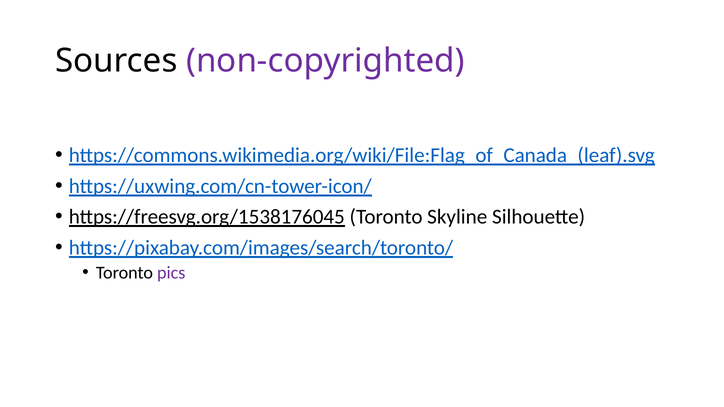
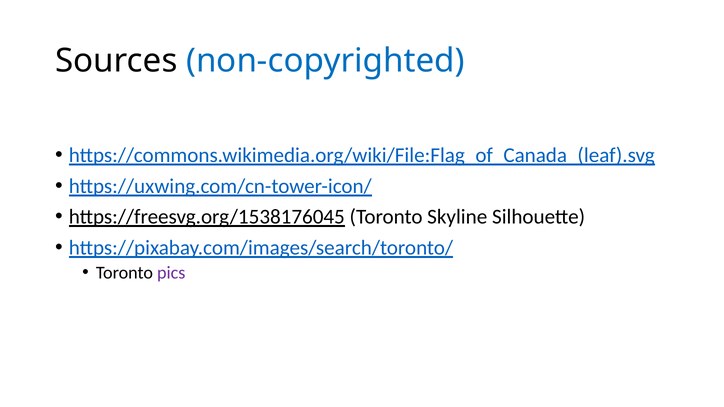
non-copyrighted colour: purple -> blue (325, 61)
